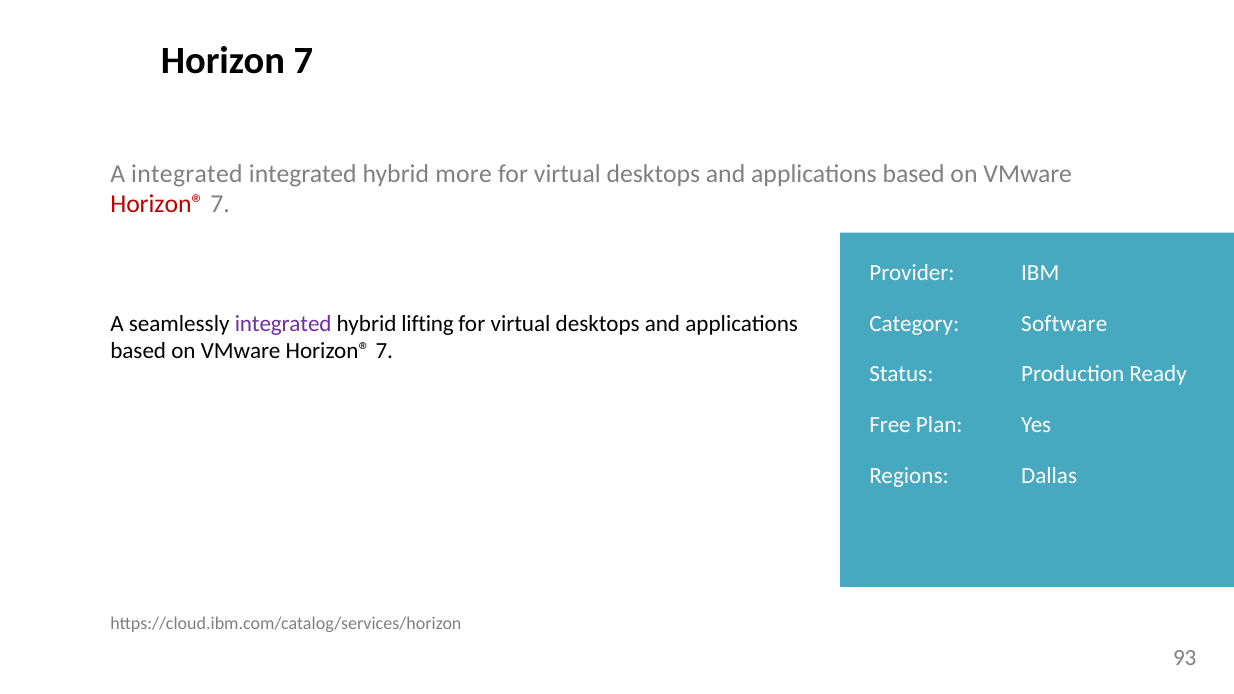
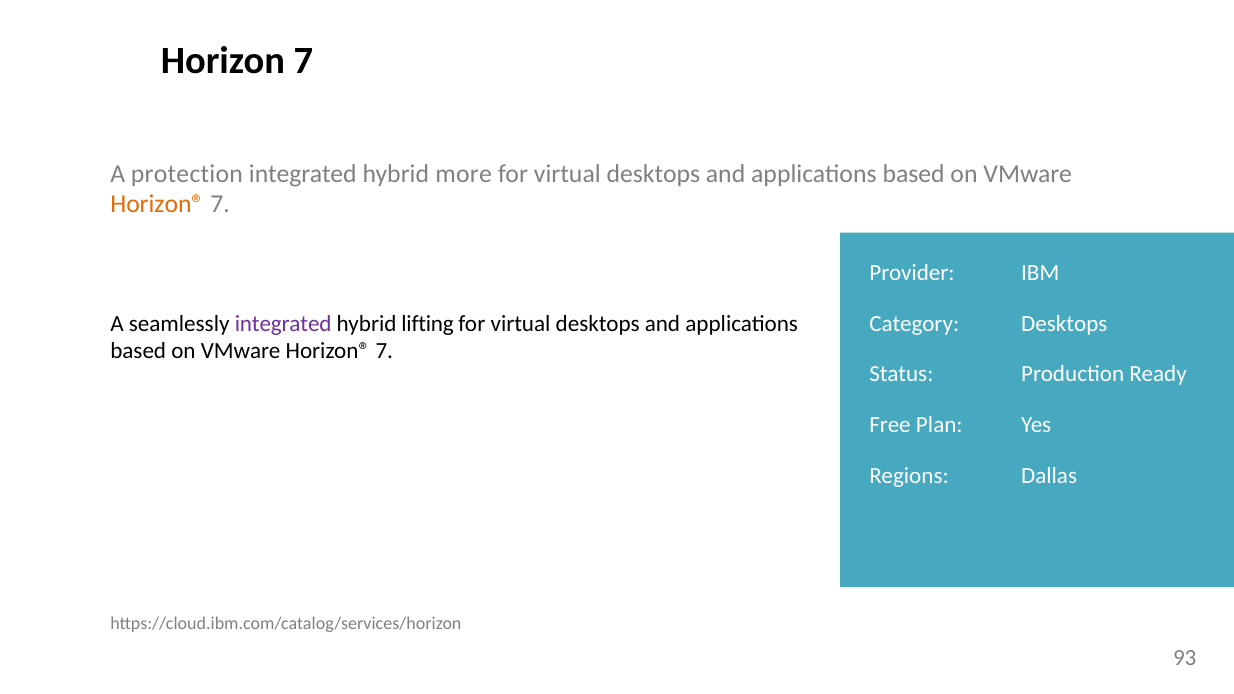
A integrated: integrated -> protection (187, 174)
Horizon® colour: red -> orange (157, 204)
Category Software: Software -> Desktops (1064, 324)
